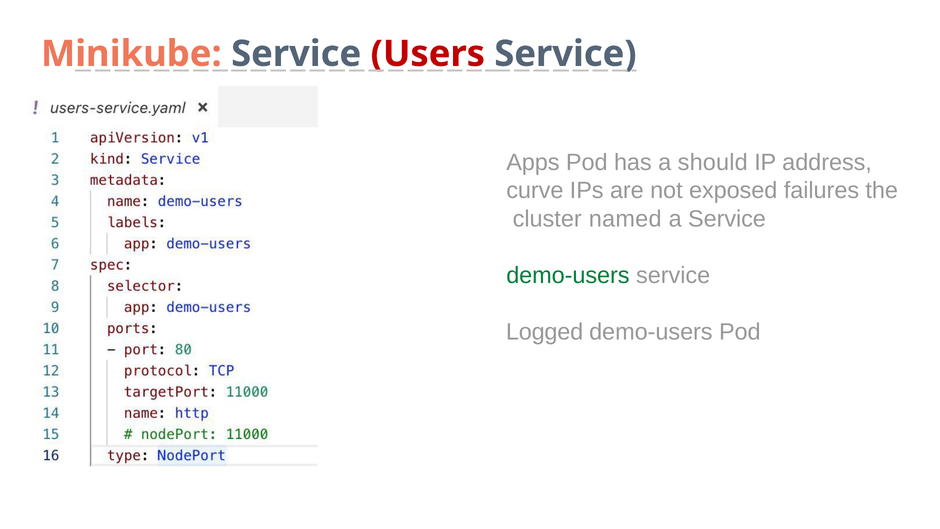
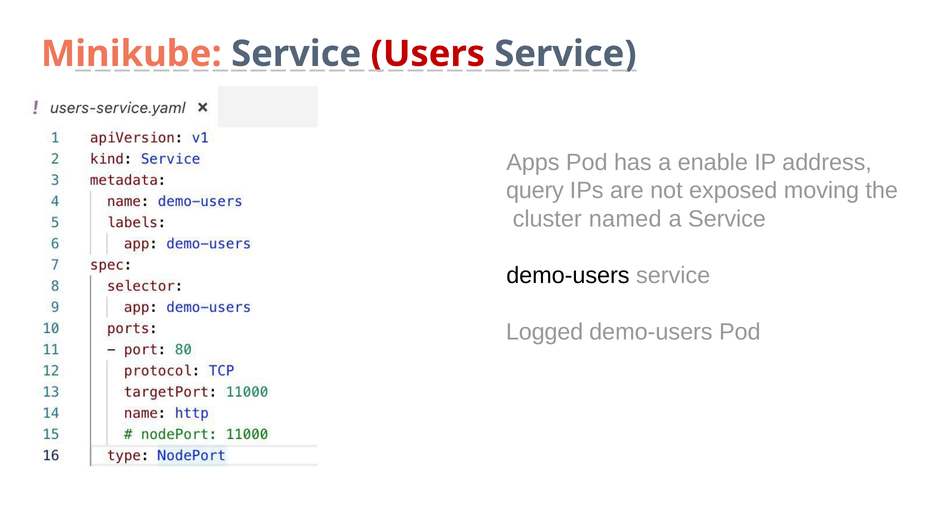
should: should -> enable (713, 162)
curve: curve -> query (535, 191)
failures: failures -> moving (821, 191)
demo-users colour: green -> black (568, 275)
